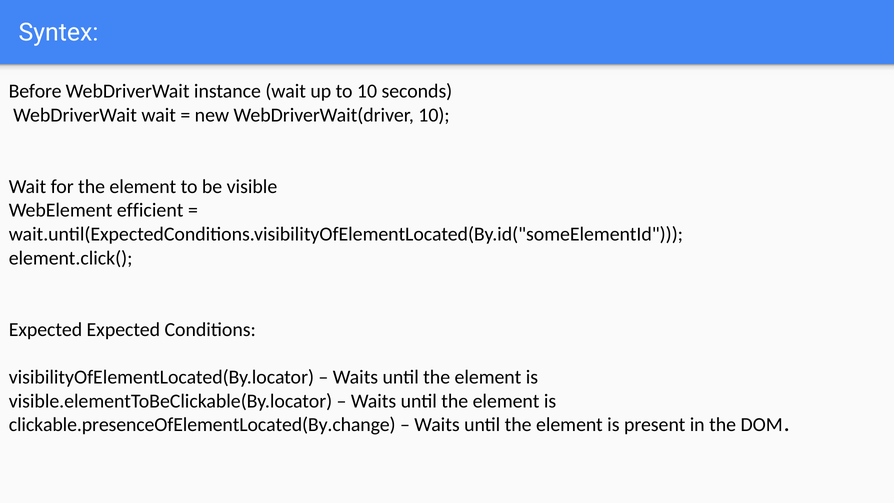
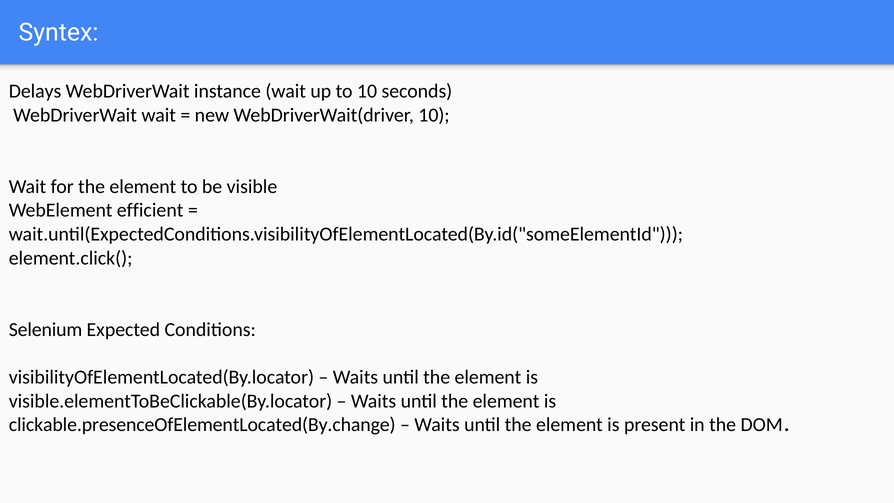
Before: Before -> Delays (35, 91)
Expected: Expected -> Selenium (46, 329)
